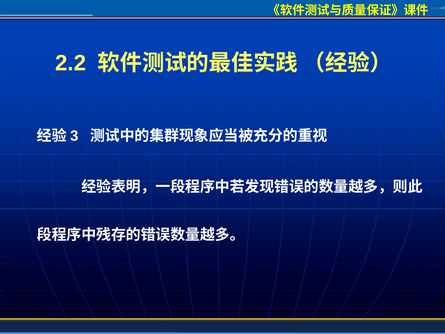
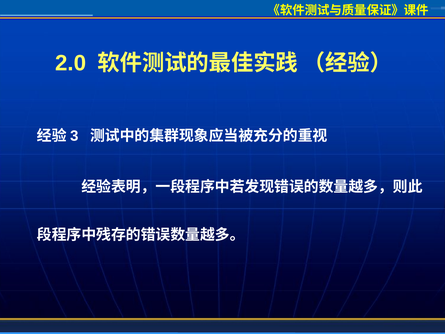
2.2: 2.2 -> 2.0 (71, 63)
